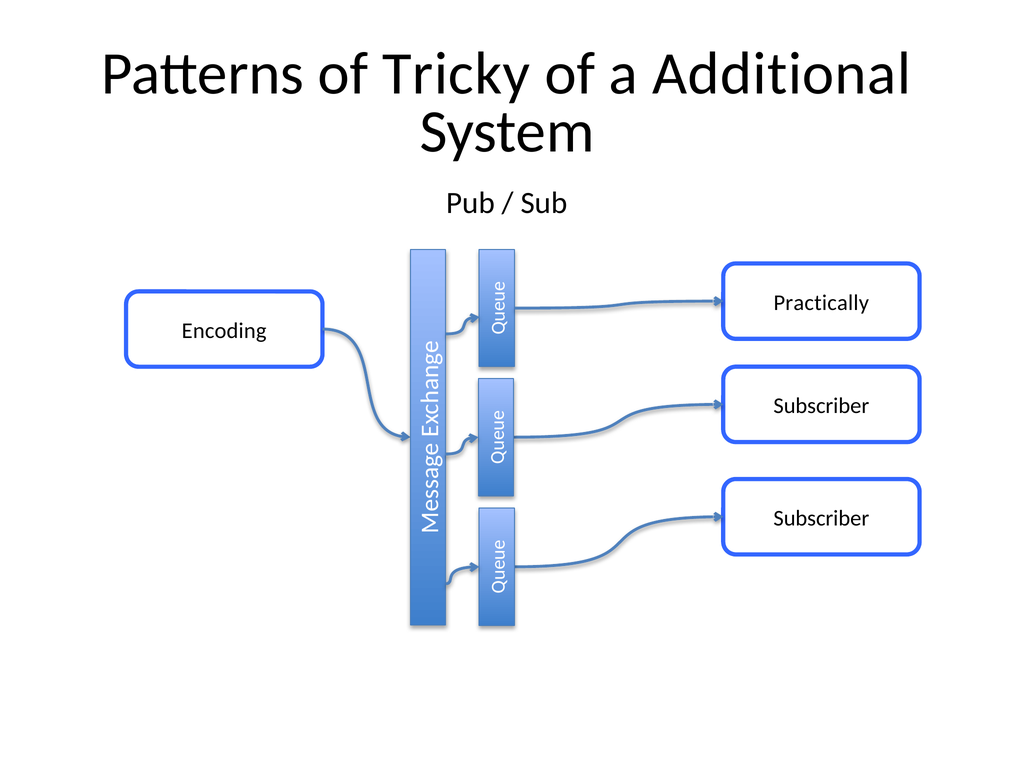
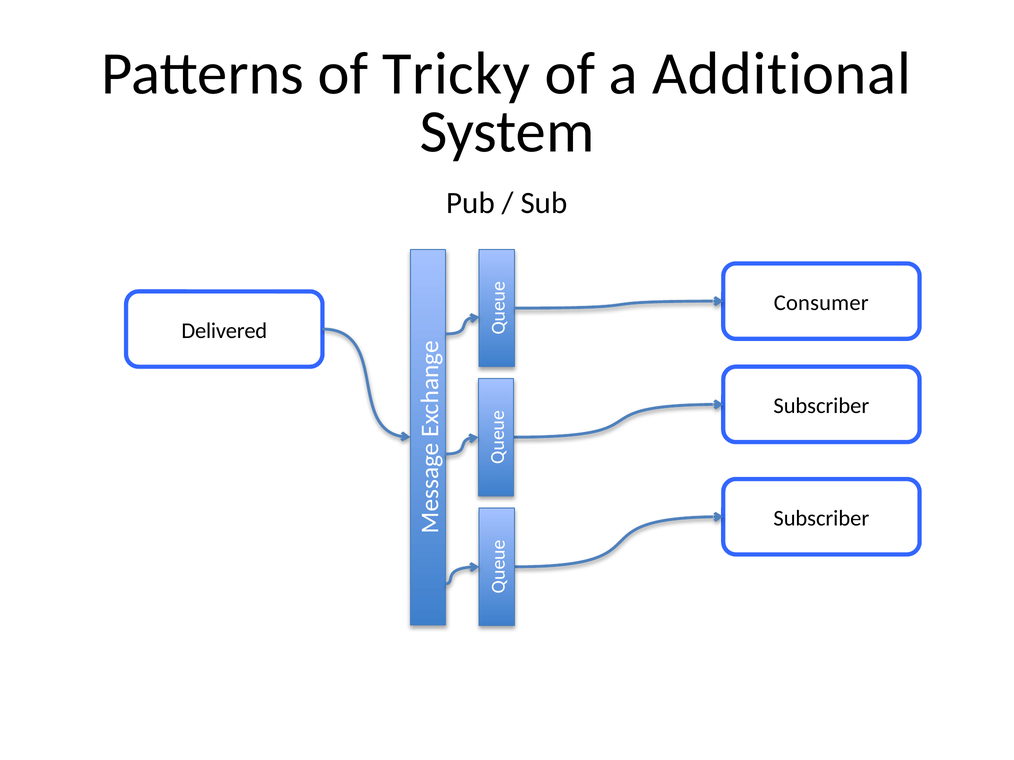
Practically: Practically -> Consumer (821, 303)
Encoding: Encoding -> Delivered (224, 331)
